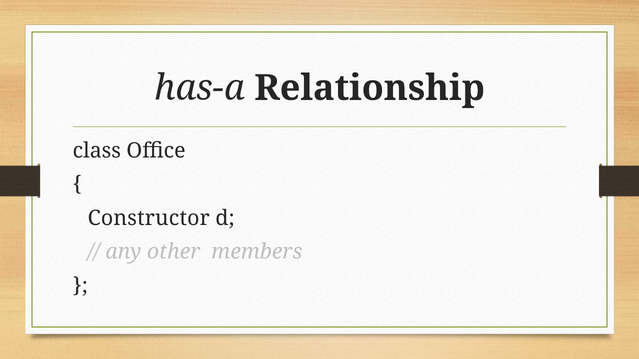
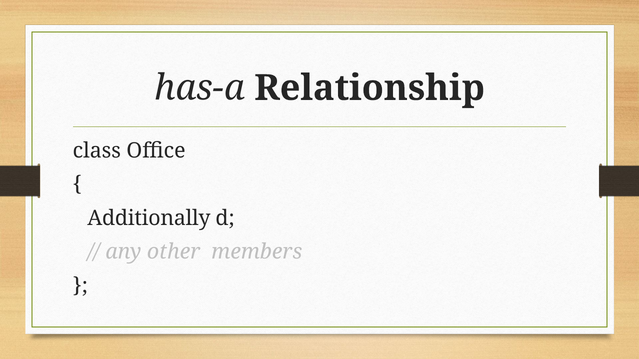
Constructor: Constructor -> Additionally (149, 218)
